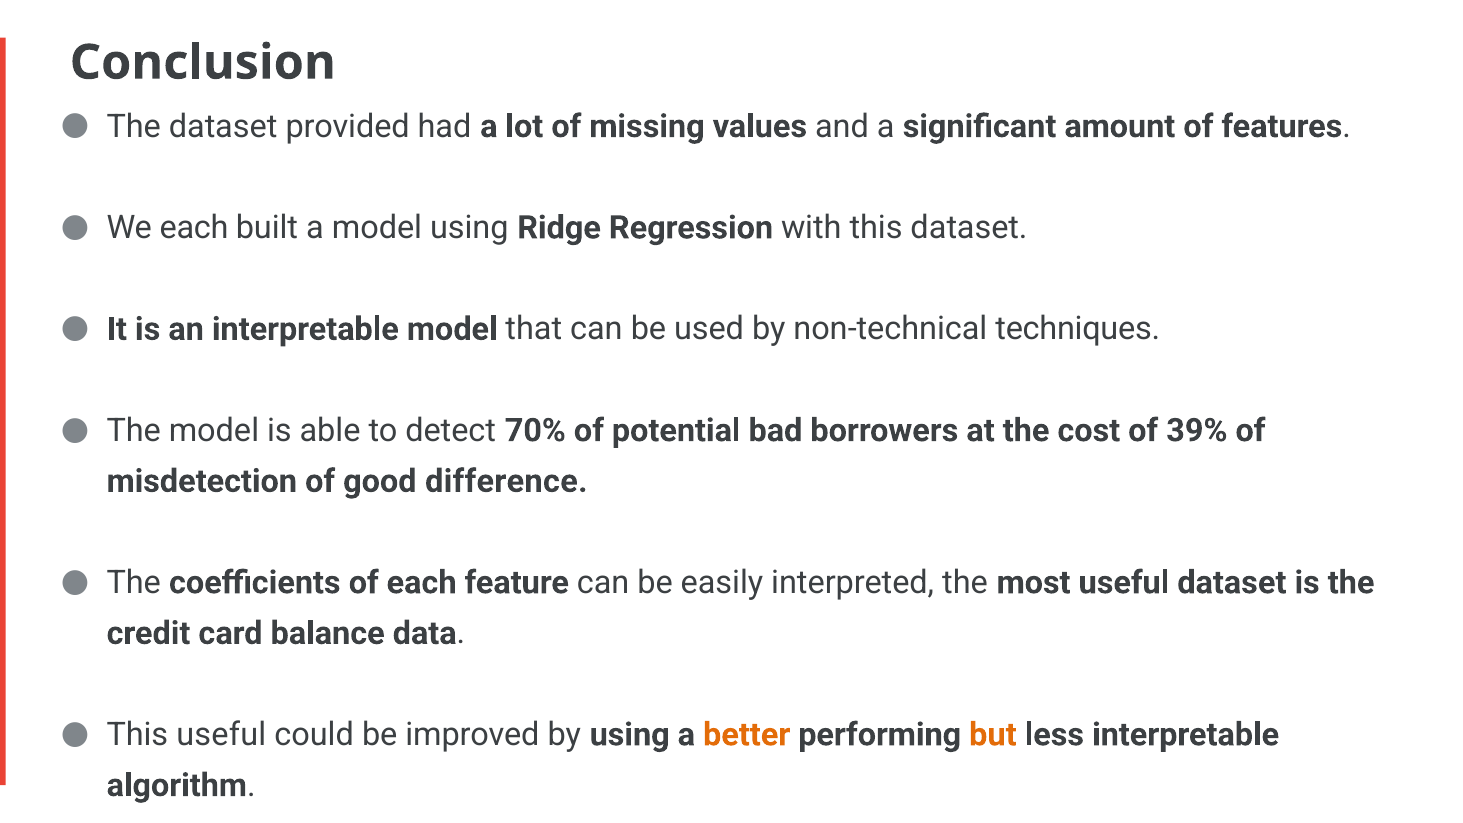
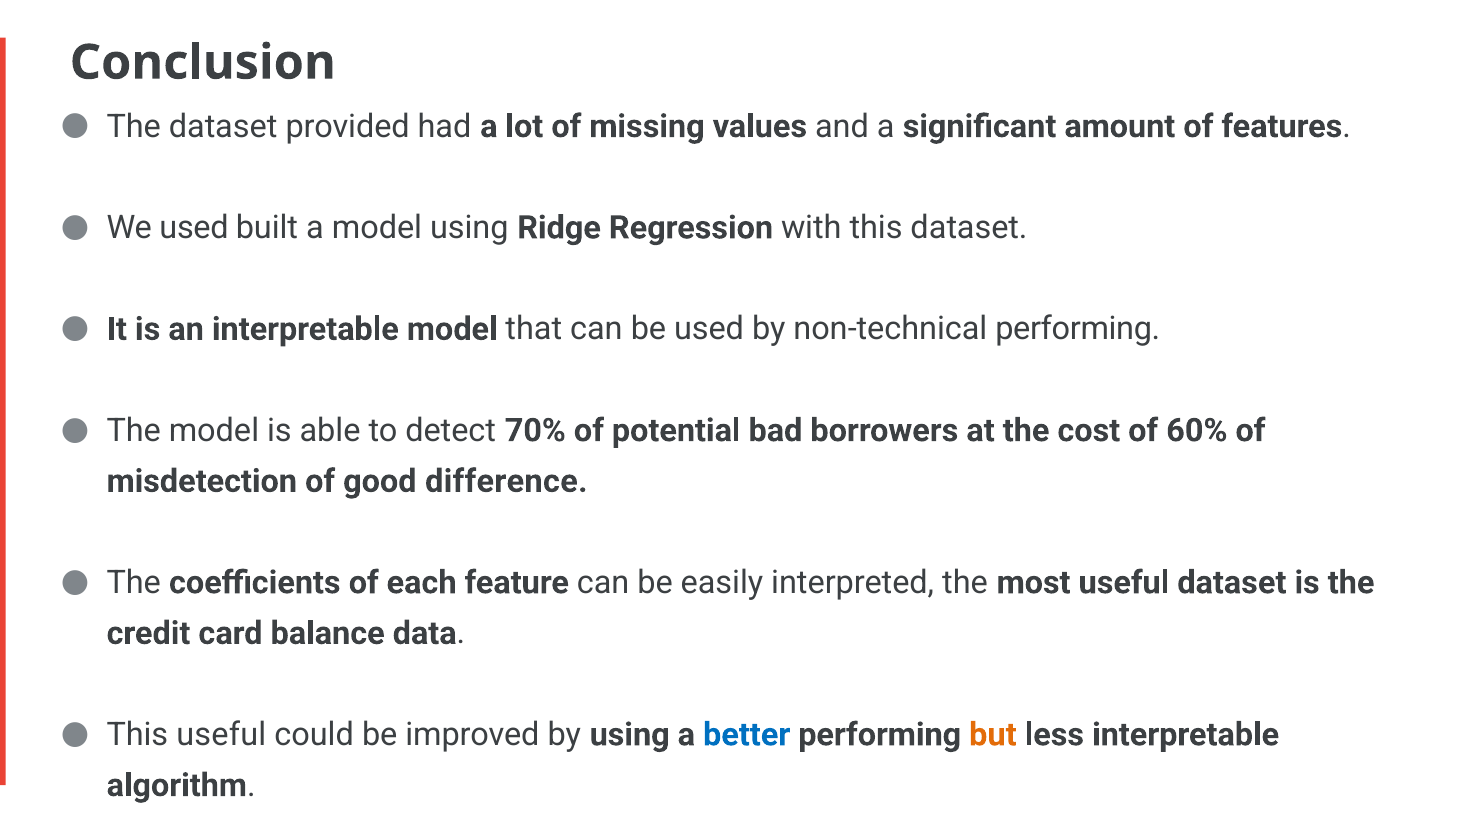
We each: each -> used (194, 228)
non-technical techniques: techniques -> performing (1078, 329)
39%: 39% -> 60% (1197, 430)
better colour: orange -> blue (747, 735)
